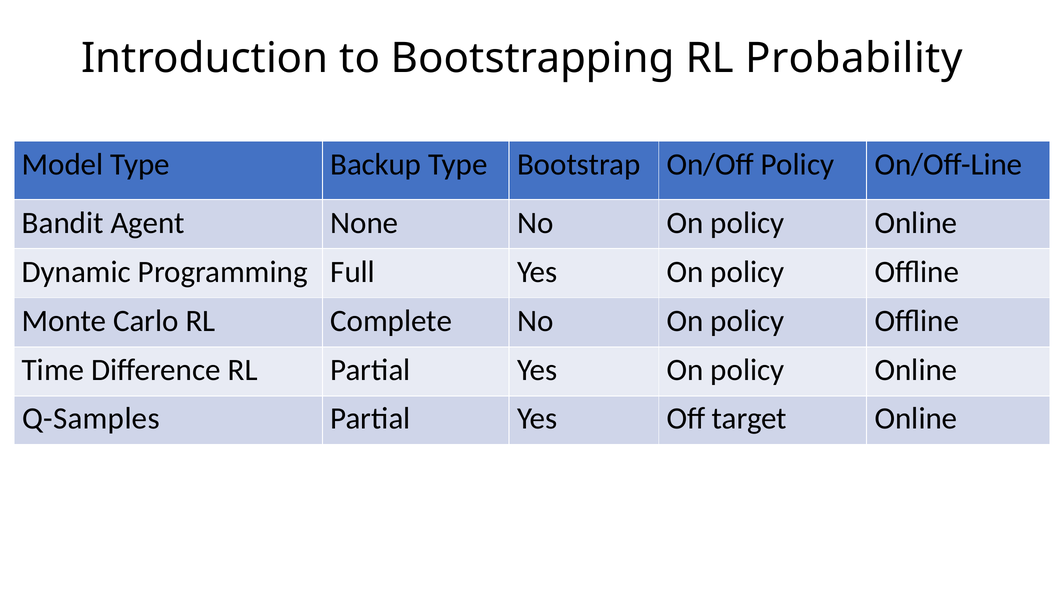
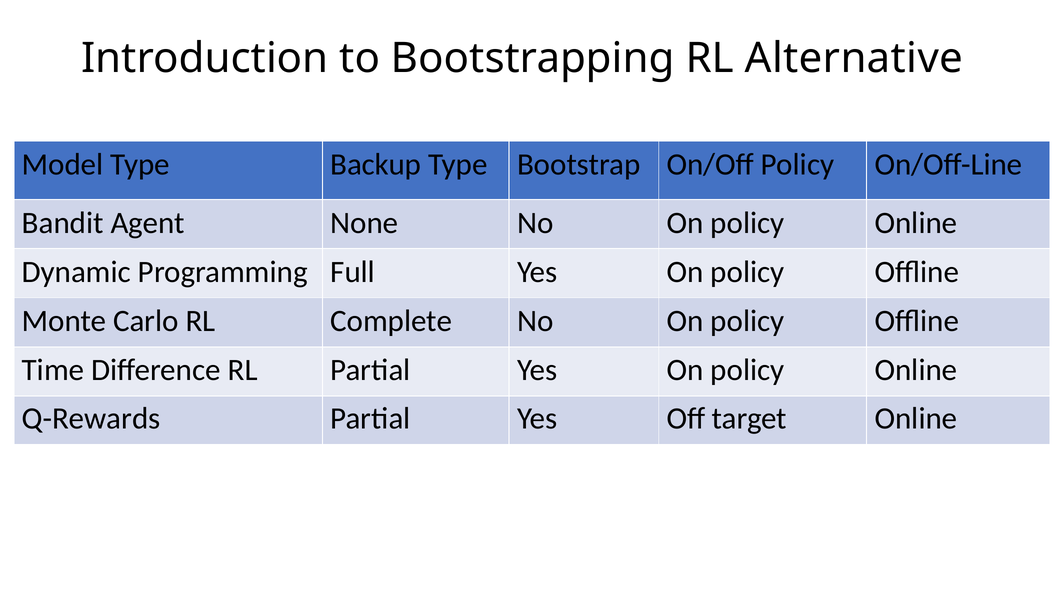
Probability: Probability -> Alternative (854, 58)
Q-Samples: Q-Samples -> Q-Rewards (91, 418)
